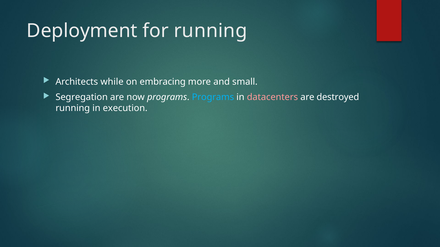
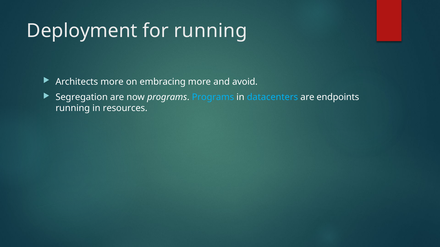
Architects while: while -> more (112, 82)
small: small -> avoid (245, 82)
datacenters colour: pink -> light blue (272, 97)
destroyed: destroyed -> endpoints (338, 97)
execution: execution -> resources (125, 108)
